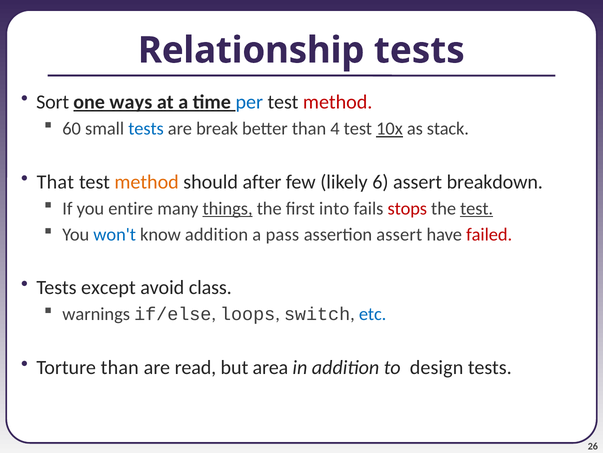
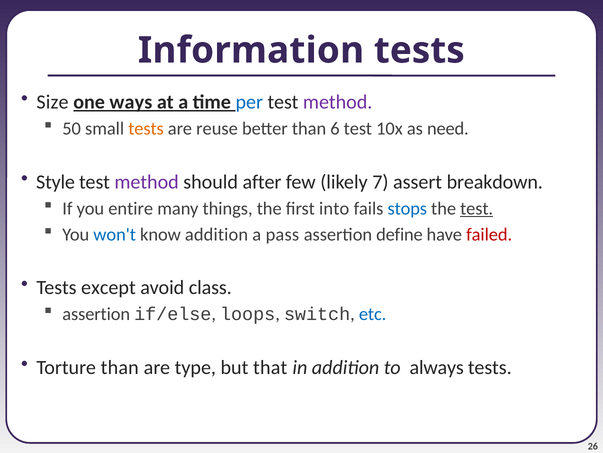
Relationship: Relationship -> Information (251, 50)
Sort: Sort -> Size (52, 102)
method colour: red -> purple (338, 102)
60: 60 -> 50 (72, 129)
tests colour: blue -> orange (146, 129)
break: break -> reuse (217, 129)
4: 4 -> 6 (335, 129)
10x underline: present -> none (389, 129)
stack: stack -> need (448, 129)
That: That -> Style (56, 182)
method colour: orange -> purple (147, 182)
6: 6 -> 7 (380, 182)
things underline: present -> none (228, 208)
stops colour: red -> blue (407, 208)
assertion assert: assert -> define (399, 234)
warnings: warnings -> assertion (96, 314)
read: read -> type (195, 367)
area: area -> that (270, 367)
design: design -> always (437, 367)
